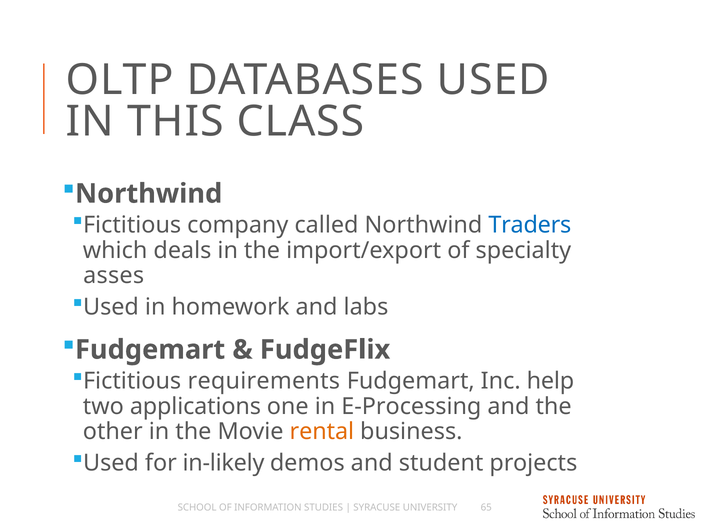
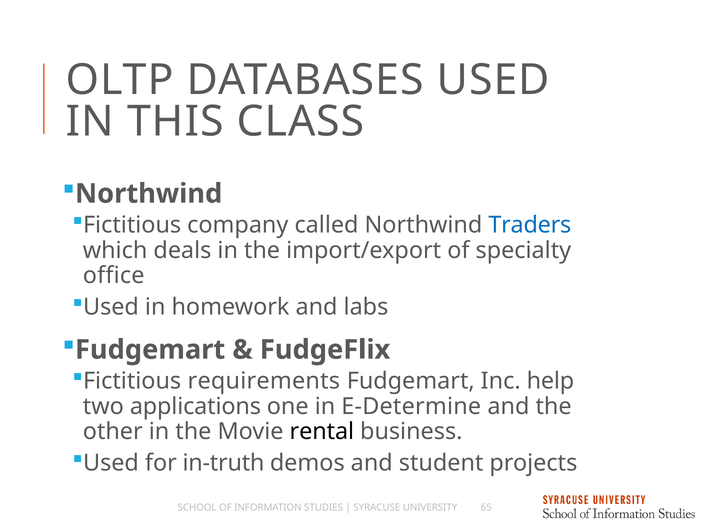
asses: asses -> office (114, 275)
E-Processing: E-Processing -> E-Determine (411, 406)
rental colour: orange -> black (322, 431)
in-likely: in-likely -> in-truth (223, 462)
